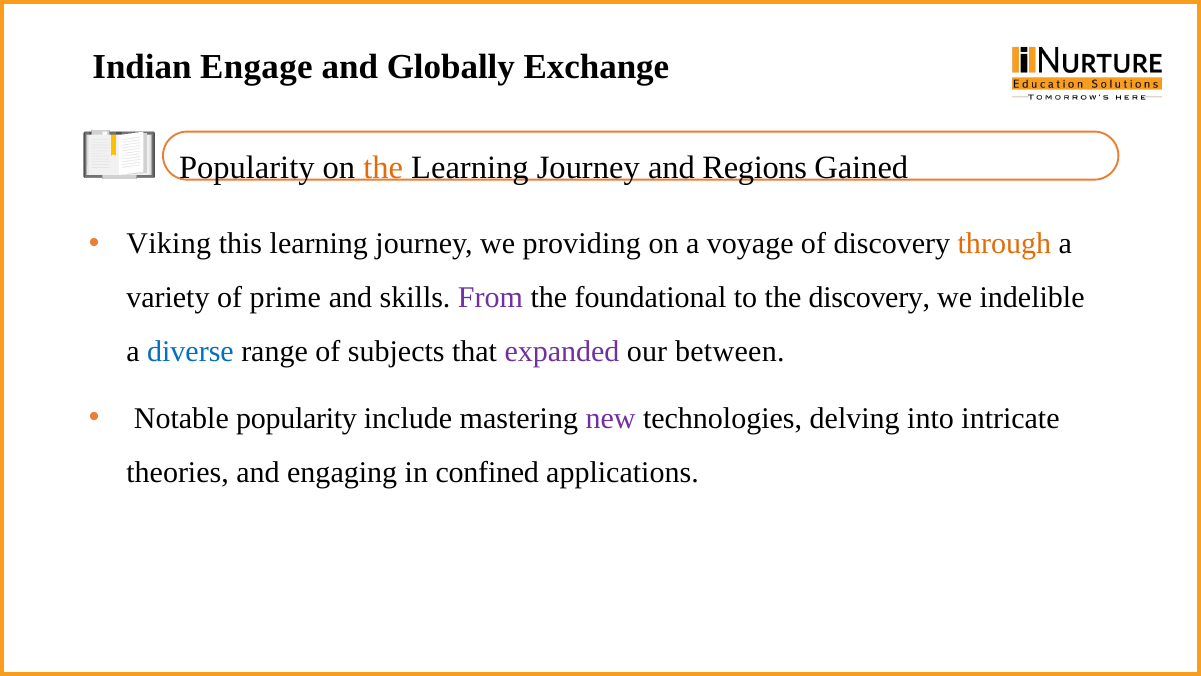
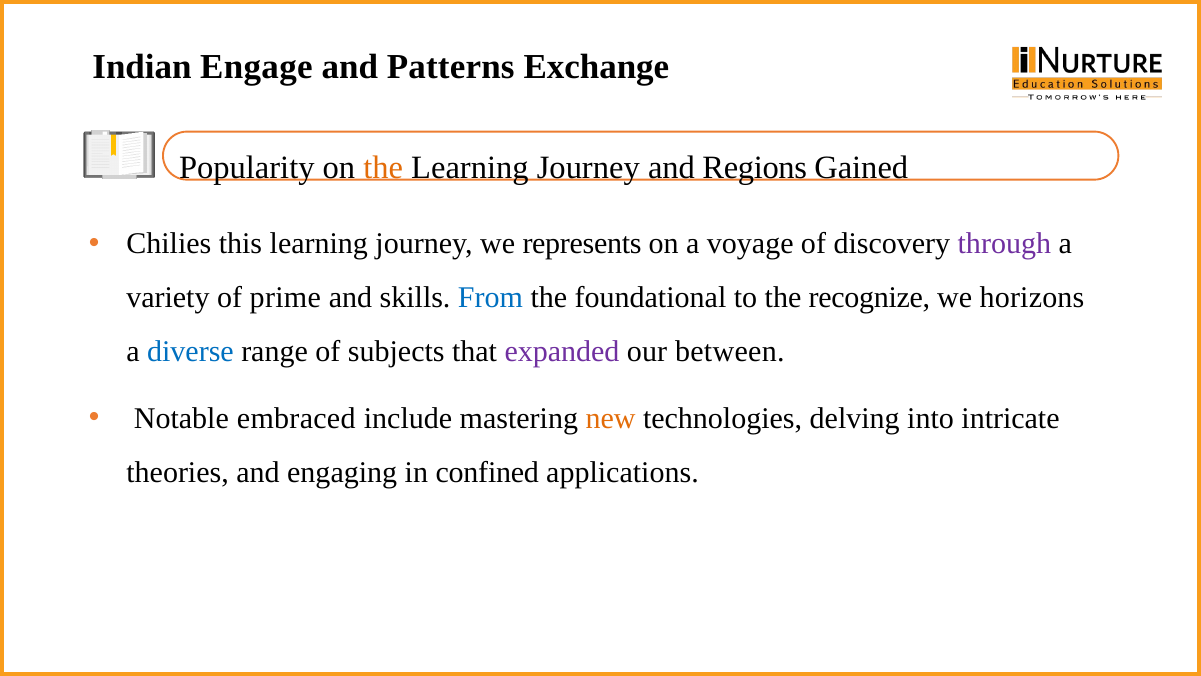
Globally: Globally -> Patterns (451, 67)
Viking: Viking -> Chilies (169, 244)
providing: providing -> represents (582, 244)
through colour: orange -> purple (1004, 244)
From colour: purple -> blue (491, 298)
the discovery: discovery -> recognize (869, 298)
indelible: indelible -> horizons (1032, 298)
Notable popularity: popularity -> embraced (296, 418)
new colour: purple -> orange (611, 418)
